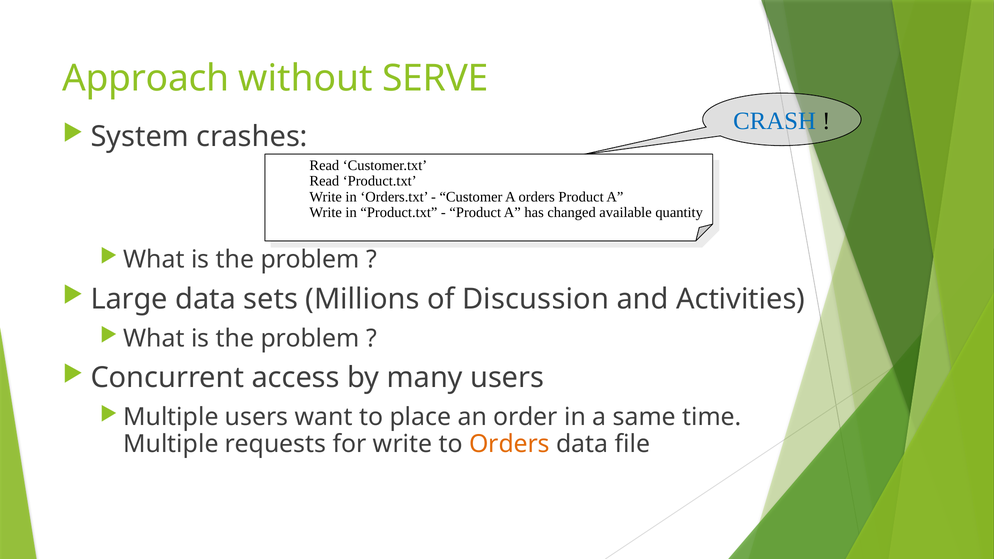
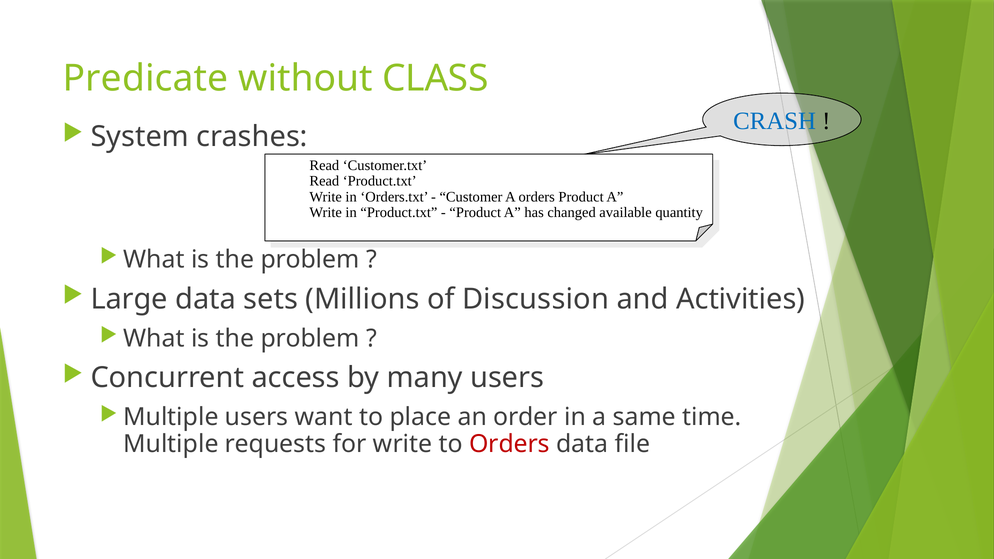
Approach: Approach -> Predicate (146, 78)
SERVE: SERVE -> CLASS (435, 78)
Orders colour: orange -> red (509, 444)
